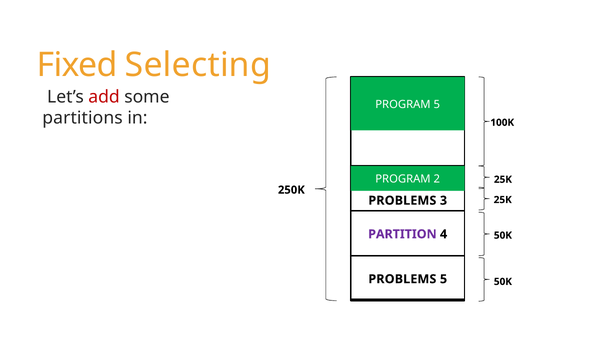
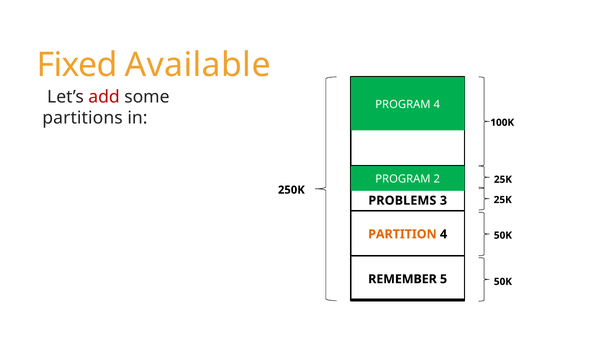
Selecting: Selecting -> Available (198, 65)
PROGRAM 5: 5 -> 4 (437, 104)
PARTITION colour: purple -> orange (402, 234)
PROBLEMS: PROBLEMS -> REMEMBER (402, 279)
